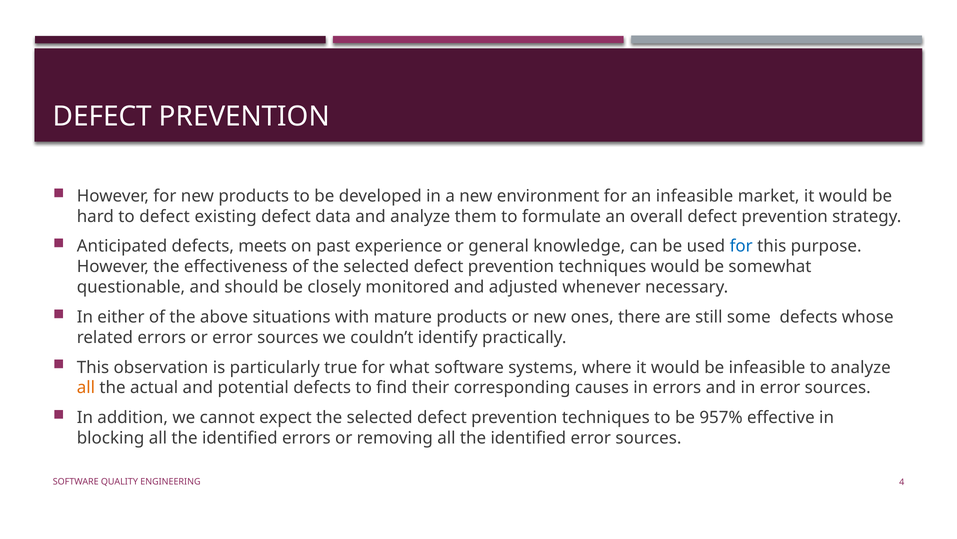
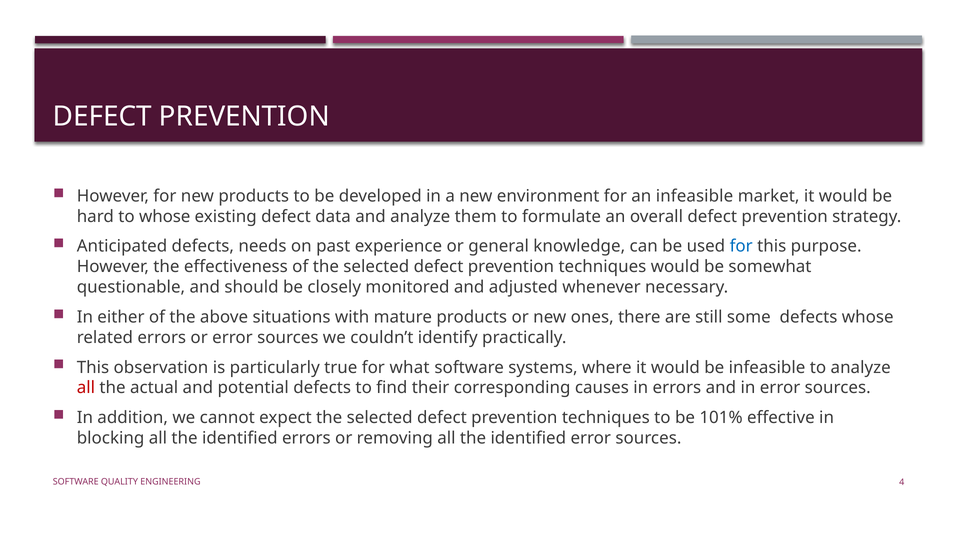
to defect: defect -> whose (165, 216)
meets: meets -> needs (262, 246)
all colour: orange -> red (86, 387)
957%: 957% -> 101% (721, 417)
